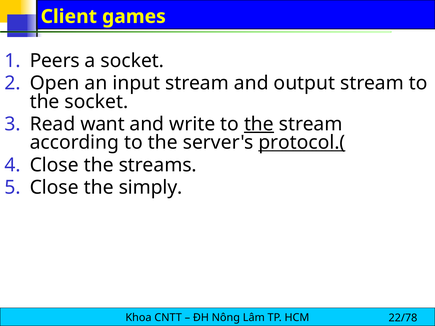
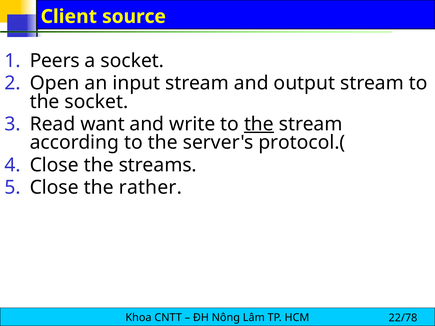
games: games -> source (134, 17)
protocol.( underline: present -> none (302, 143)
simply: simply -> rather (150, 188)
